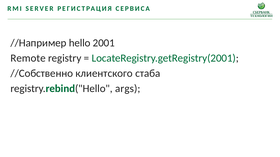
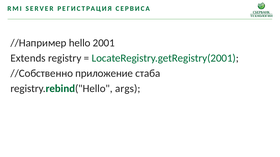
Remote: Remote -> Extends (28, 58)
клиентского: клиентского -> приложение (104, 74)
